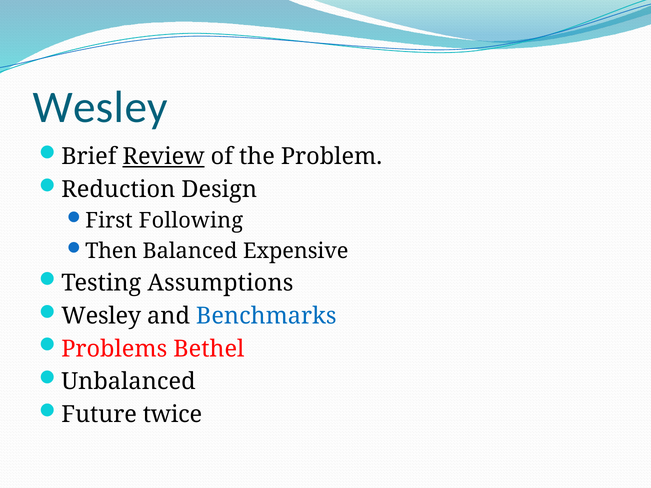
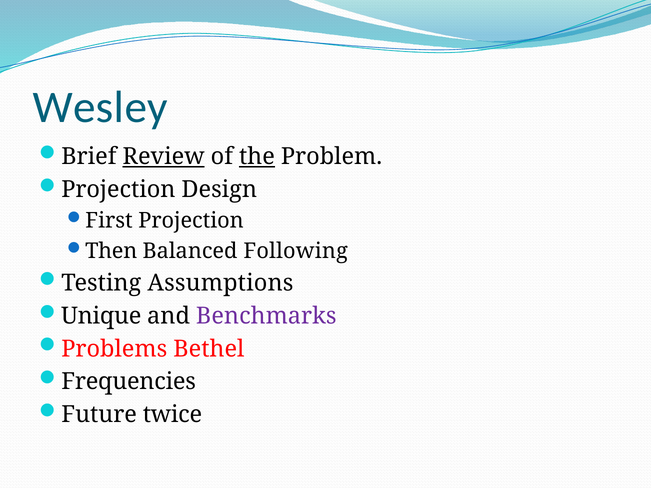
the underline: none -> present (257, 157)
Reduction: Reduction -> Projection (118, 190)
First Following: Following -> Projection (191, 221)
Expensive: Expensive -> Following (296, 251)
Wesley: Wesley -> Unique (101, 316)
Benchmarks colour: blue -> purple (266, 316)
Unbalanced: Unbalanced -> Frequencies (129, 382)
